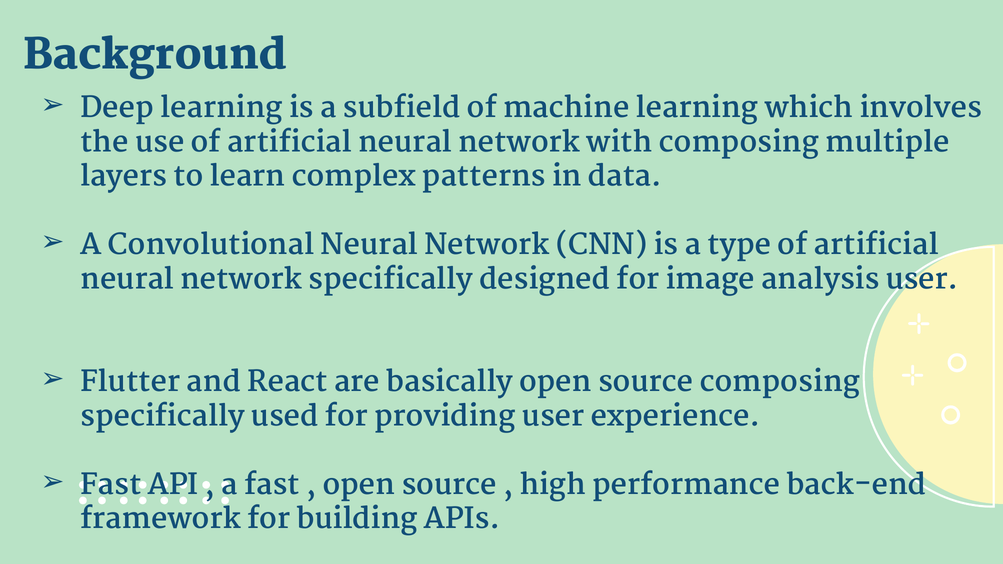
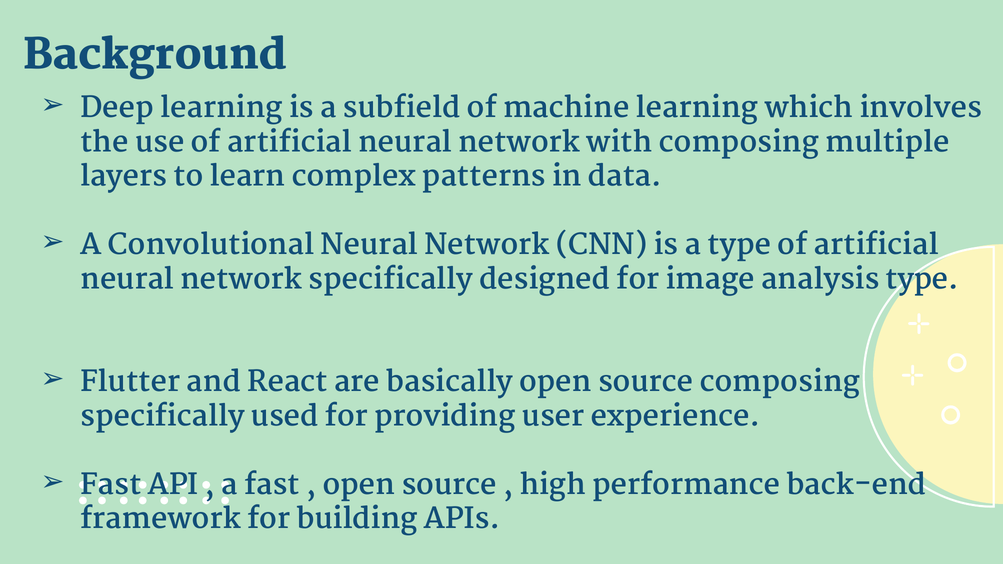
analysis user: user -> type (922, 279)
